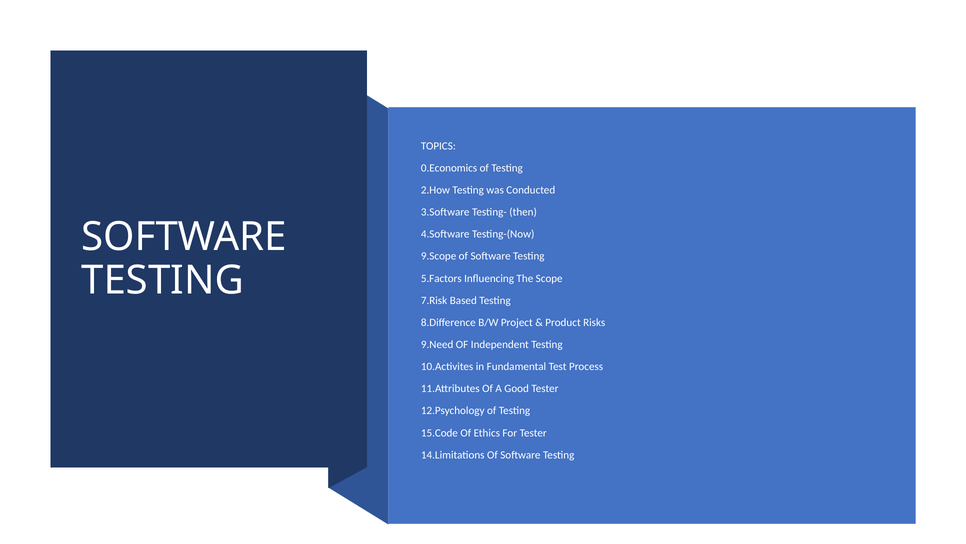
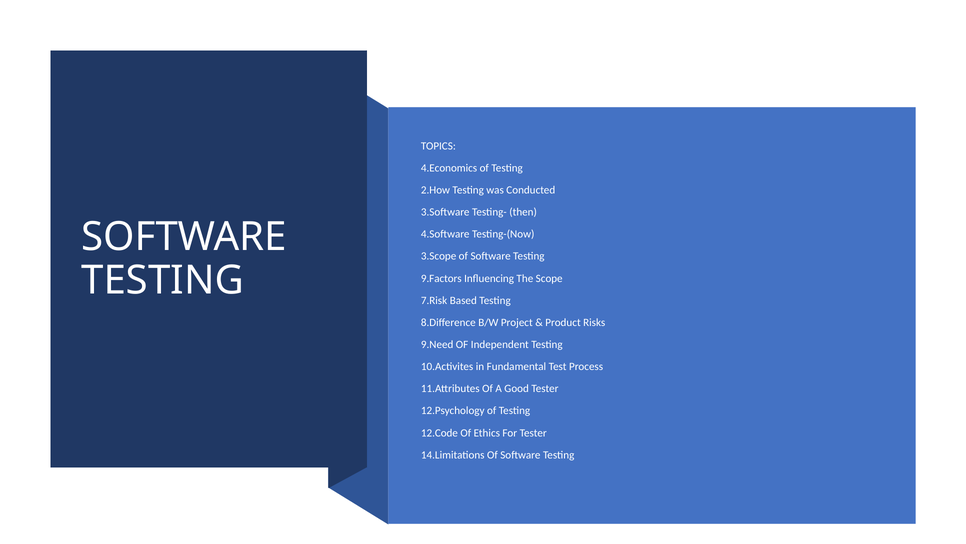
0.Economics: 0.Economics -> 4.Economics (449, 168)
9.Scope: 9.Scope -> 3.Scope (439, 256)
5.Factors: 5.Factors -> 9.Factors (441, 278)
15.Code: 15.Code -> 12.Code (439, 432)
